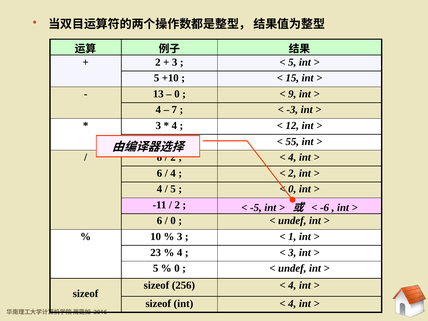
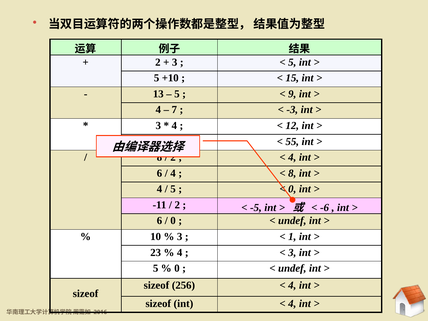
0: 0 -> 5 (177, 94)
2: 2 -> 8 (292, 173)
